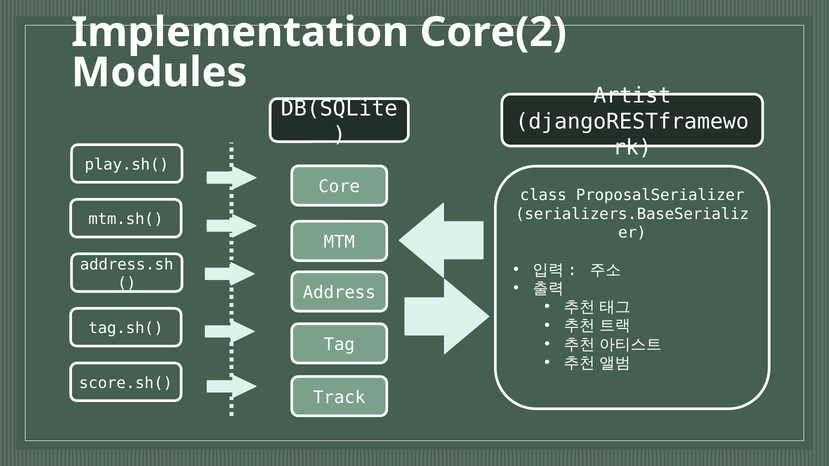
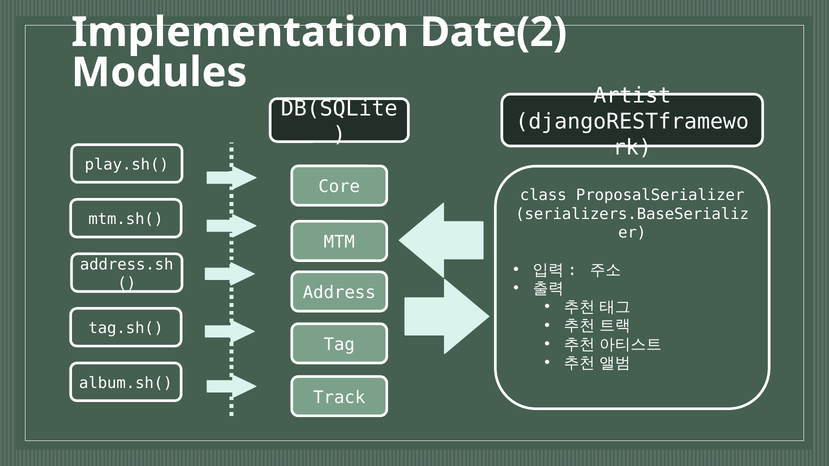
Core(2: Core(2 -> Date(2 (493, 32)
score.sh(: score.sh( -> album.sh( (126, 383)
